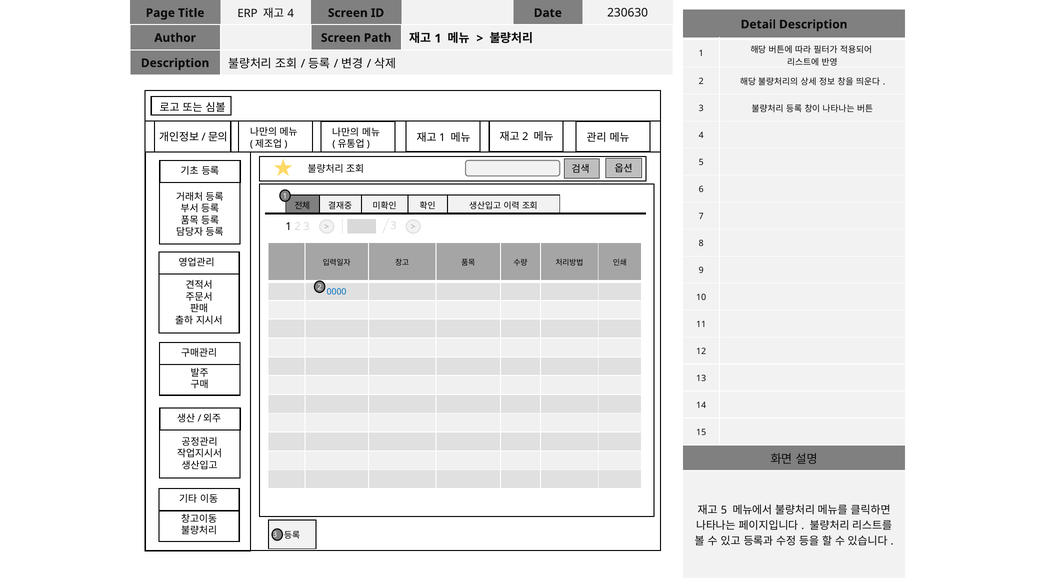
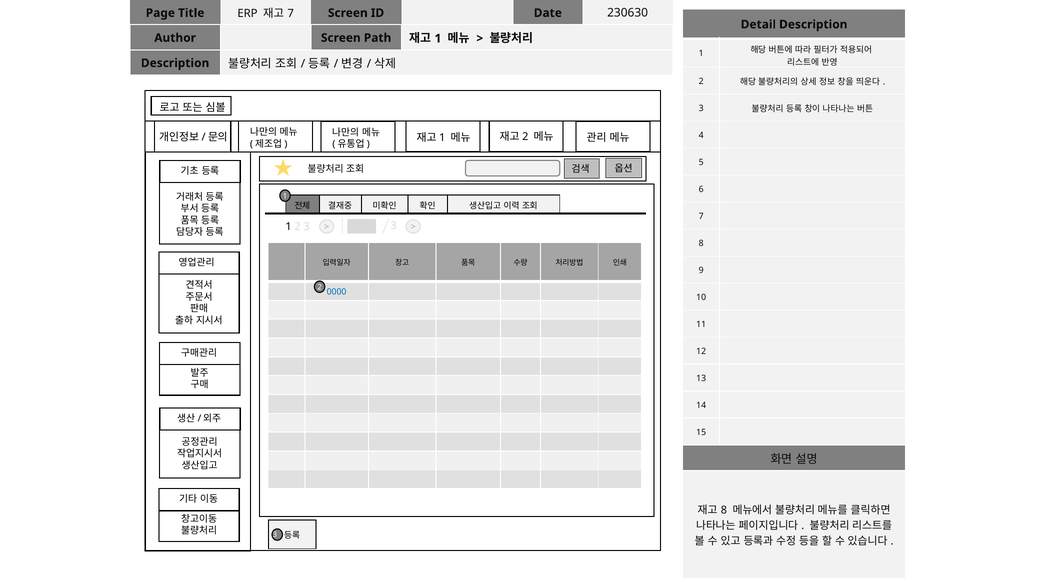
4: 4 -> 7 (291, 13)
5: 5 -> 8 (724, 510)
